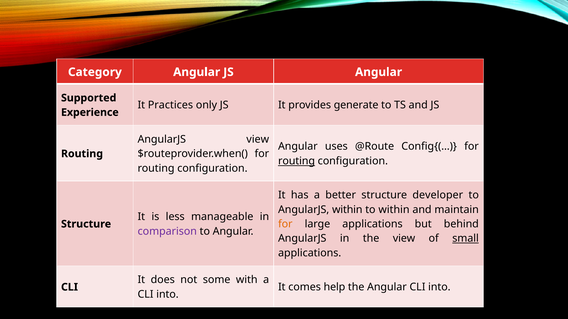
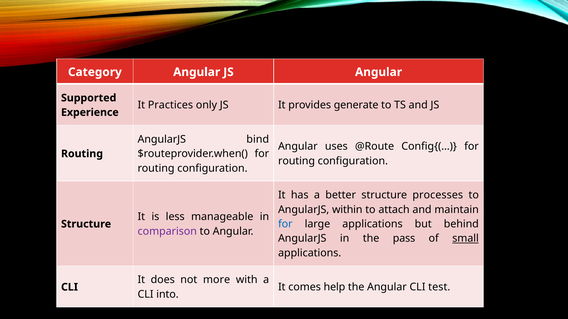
AngularJS view: view -> bind (258, 139)
routing underline: present -> none (297, 161)
developer: developer -> processes (438, 195)
to within: within -> attach (394, 210)
for colour: orange -> blue (285, 224)
the view: view -> pass (404, 239)
some: some -> more (217, 280)
Angular CLI into: into -> test (439, 287)
